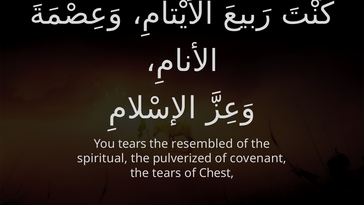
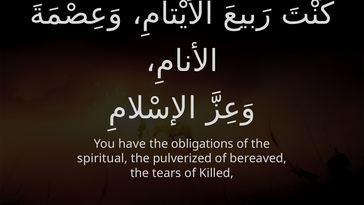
You tears: tears -> have (132, 144)
resembled: resembled -> obligations (202, 144)
covenant: covenant -> bereaved (258, 158)
Chest: Chest -> Killed (216, 173)
